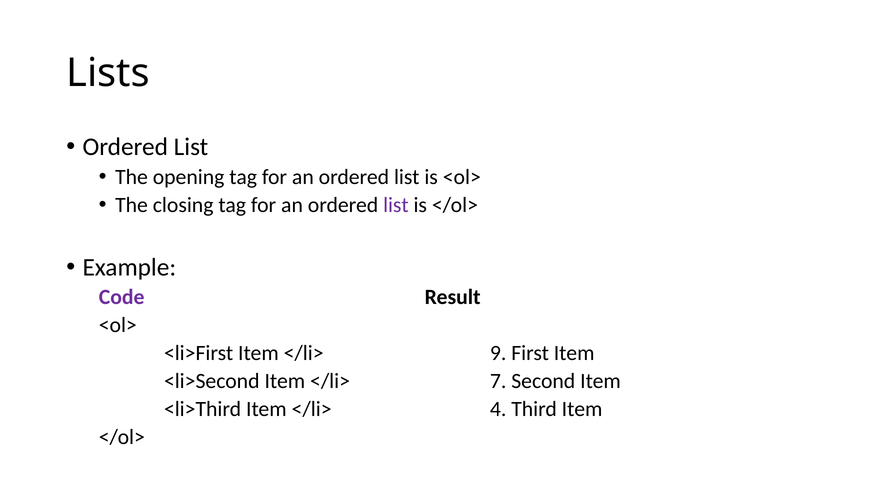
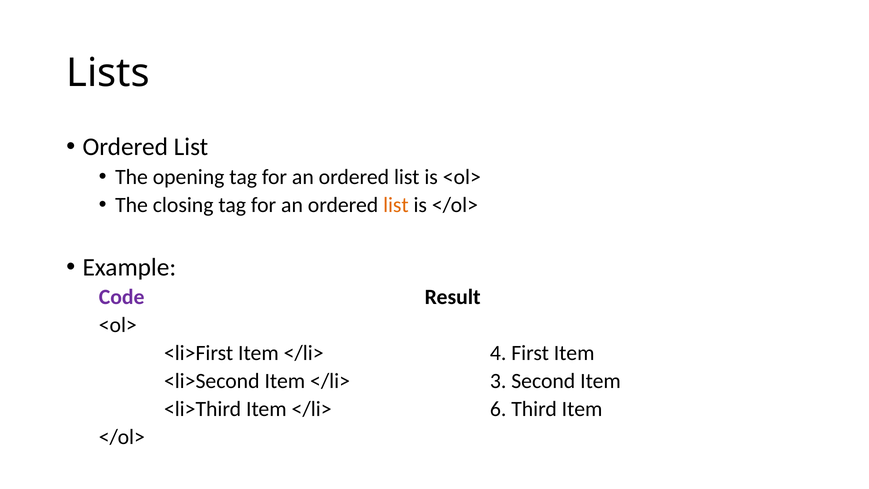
list colour: purple -> orange (396, 205)
9: 9 -> 4 (498, 353)
7: 7 -> 3 (498, 381)
4: 4 -> 6 (498, 409)
